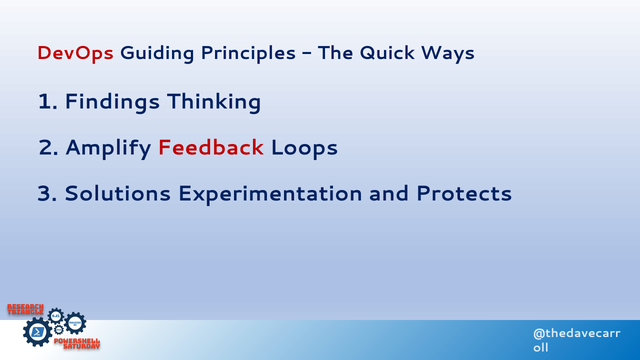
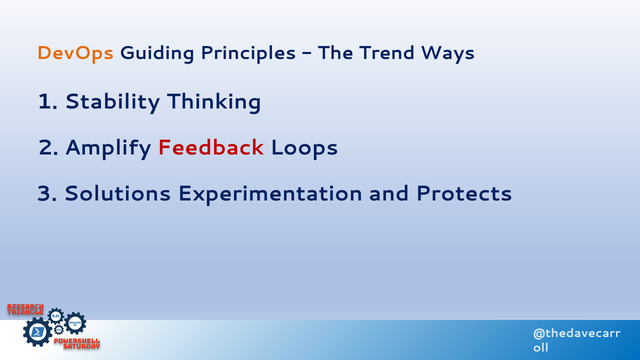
DevOps colour: red -> orange (75, 53)
Quick: Quick -> Trend (387, 53)
Findings: Findings -> Stability (112, 102)
